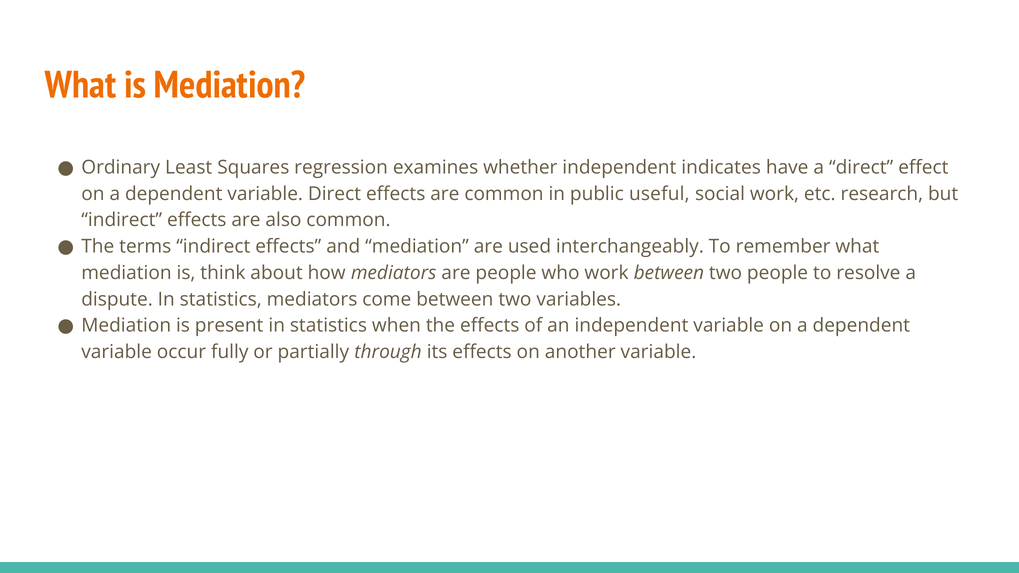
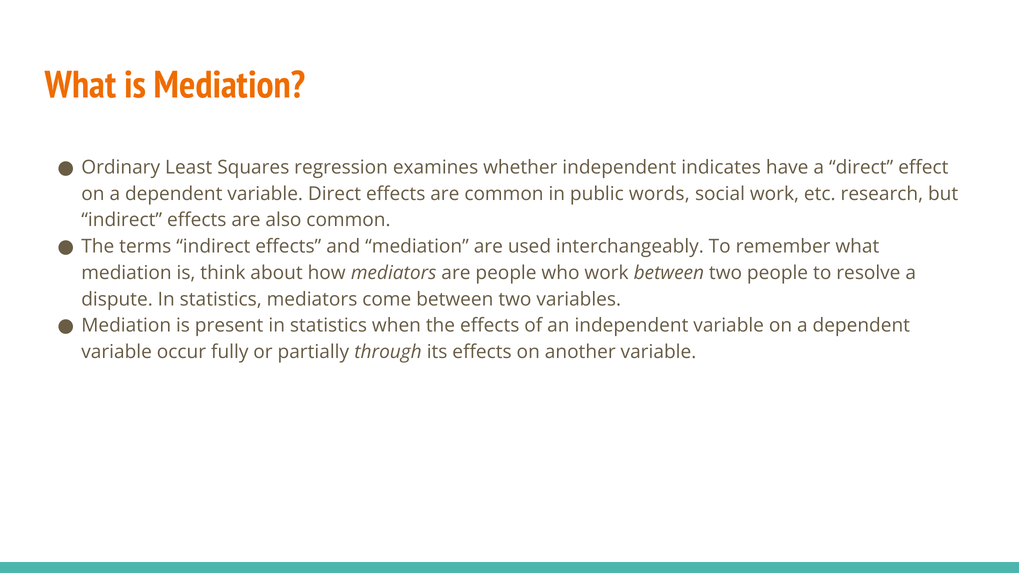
useful: useful -> words (659, 194)
